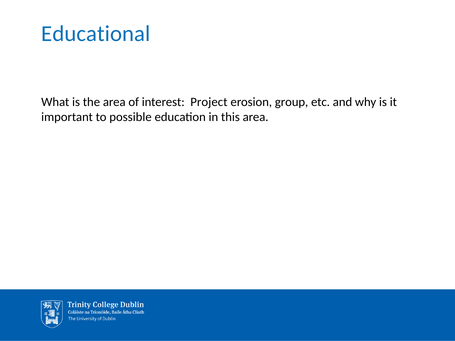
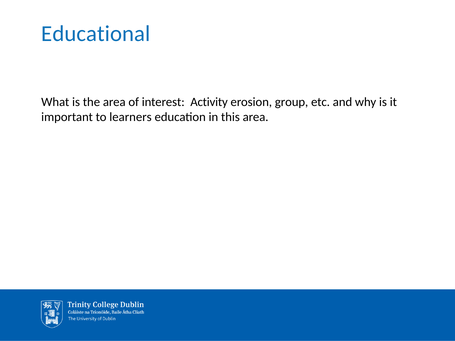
Project: Project -> Activity (209, 102)
possible: possible -> learners (131, 117)
